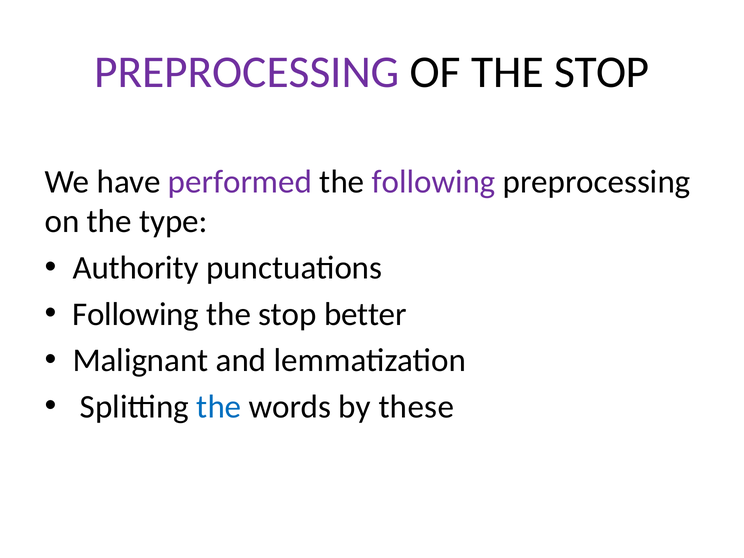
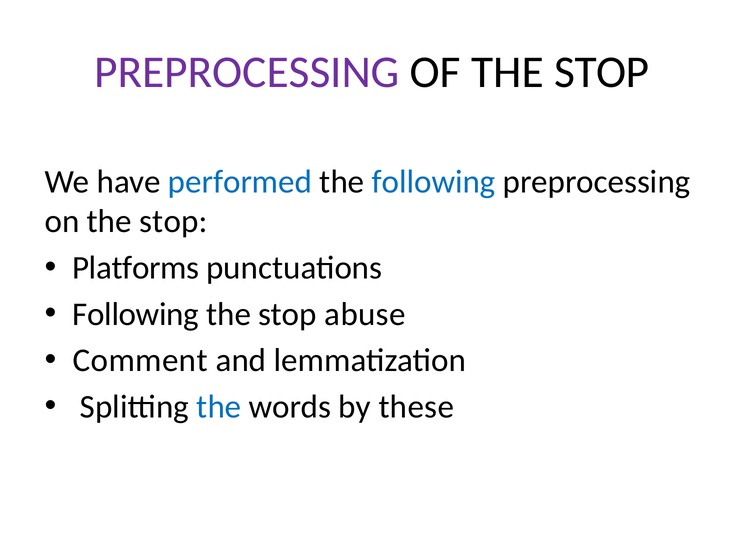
performed colour: purple -> blue (240, 182)
following colour: purple -> blue (434, 182)
on the type: type -> stop (173, 222)
Authority: Authority -> Platforms (136, 268)
better: better -> abuse (365, 314)
Malignant: Malignant -> Comment (140, 360)
